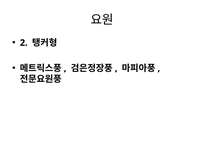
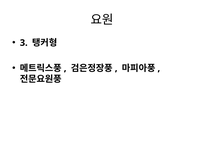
2: 2 -> 3 (24, 43)
